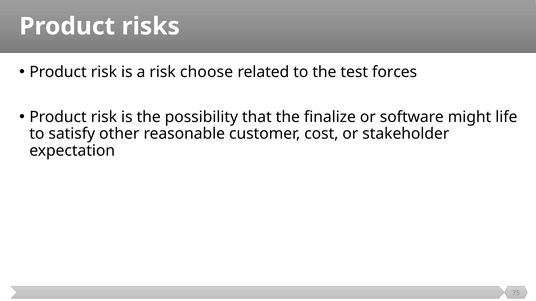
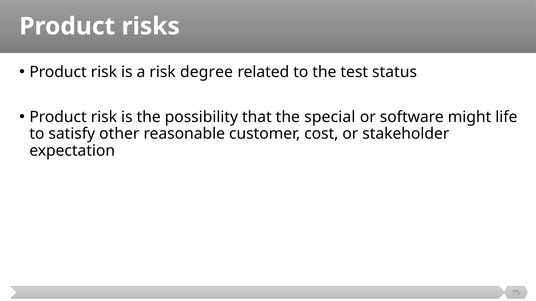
choose: choose -> degree (207, 72)
forces: forces -> status (395, 72)
finalize: finalize -> special (330, 117)
